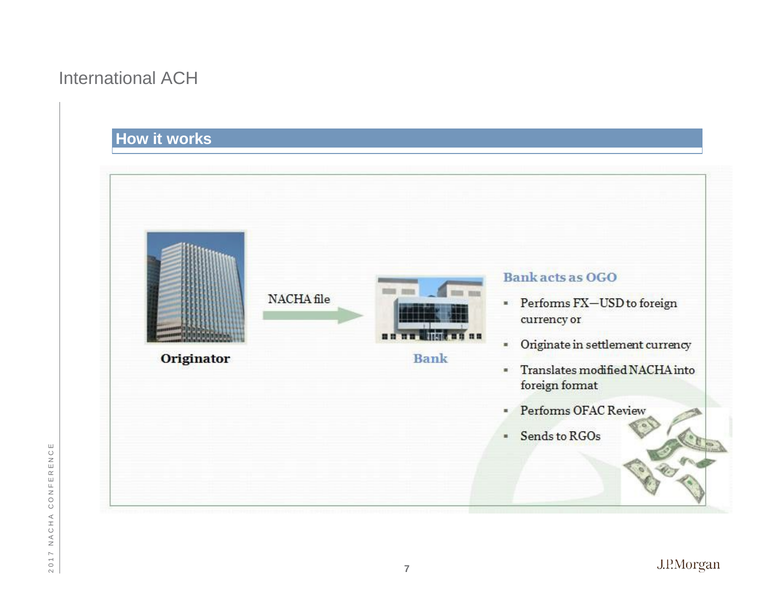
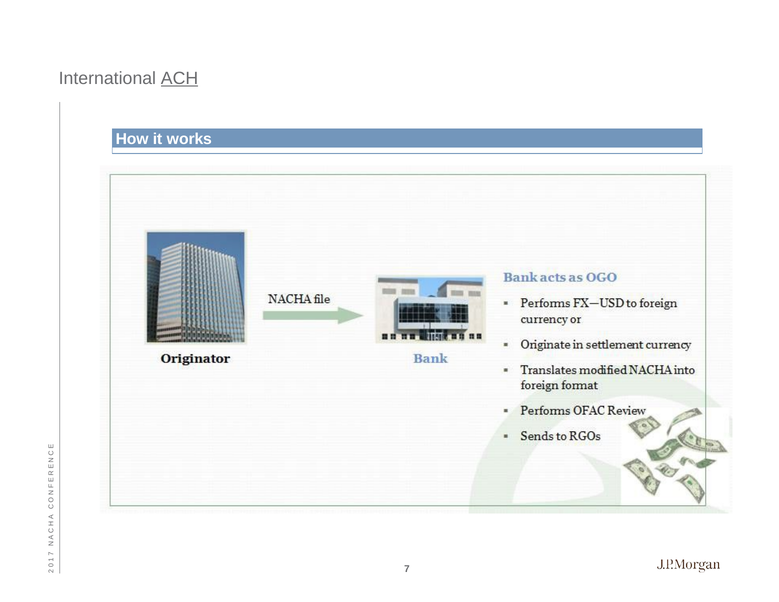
ACH underline: none -> present (180, 78)
